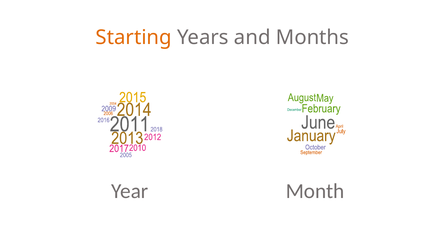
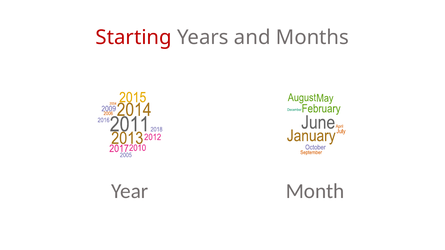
Starting colour: orange -> red (134, 37)
